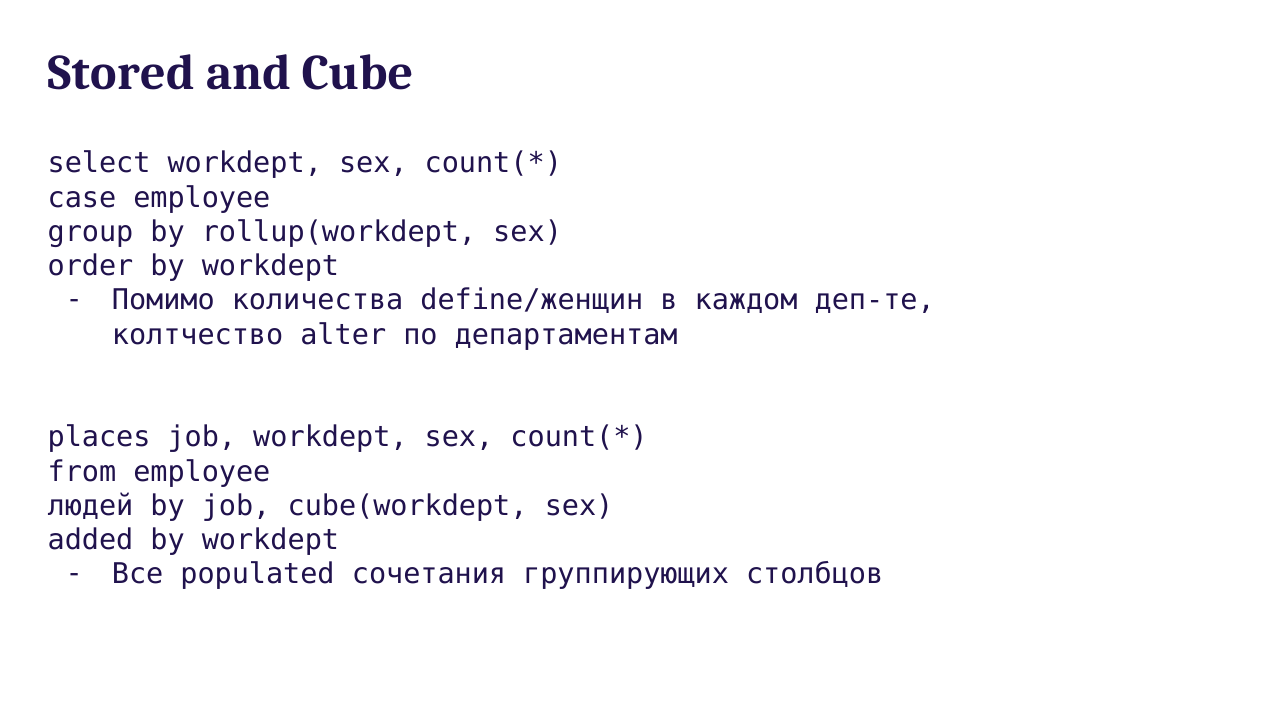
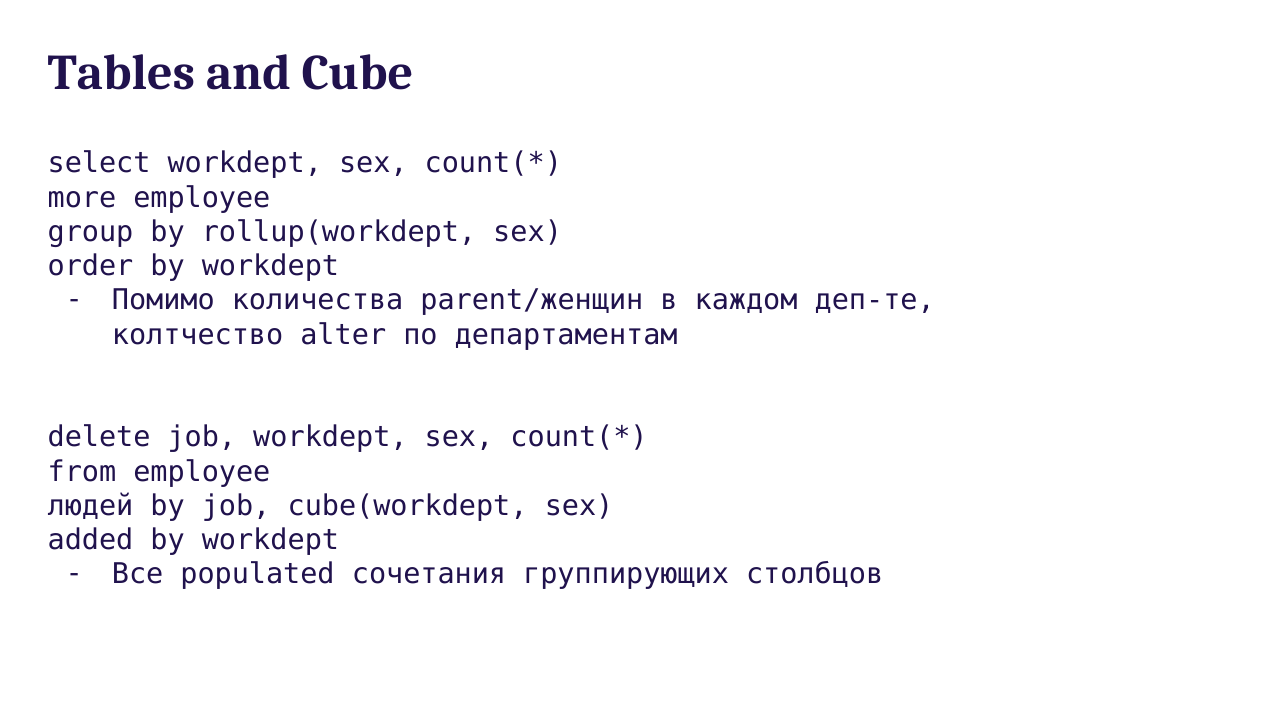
Stored: Stored -> Tables (121, 73)
case: case -> more (82, 198)
define/женщин: define/женщин -> parent/женщин (532, 300)
places: places -> delete (99, 437)
